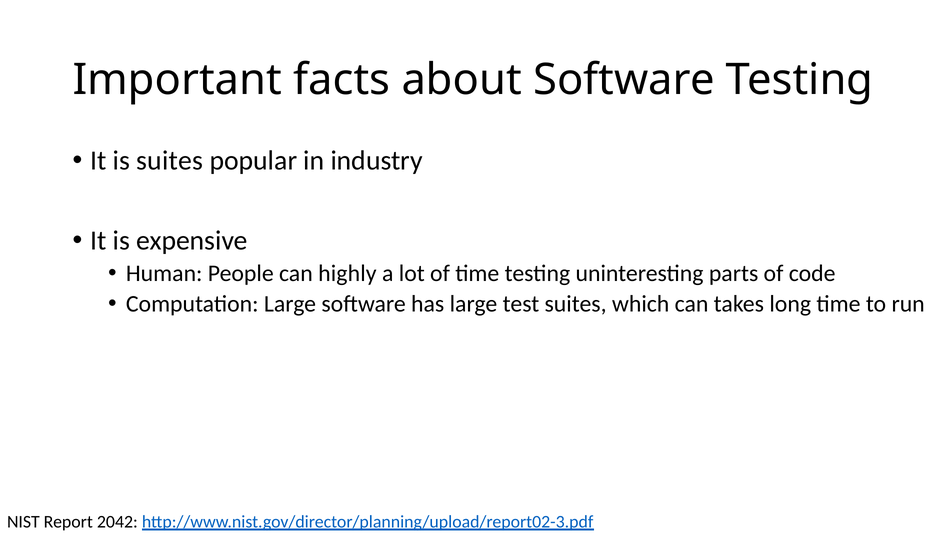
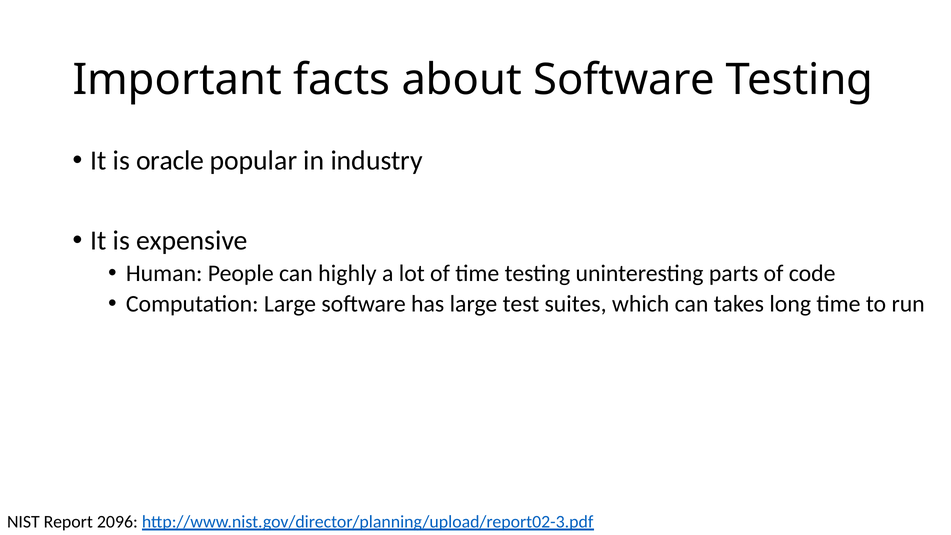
is suites: suites -> oracle (170, 161)
2042: 2042 -> 2096 (117, 522)
